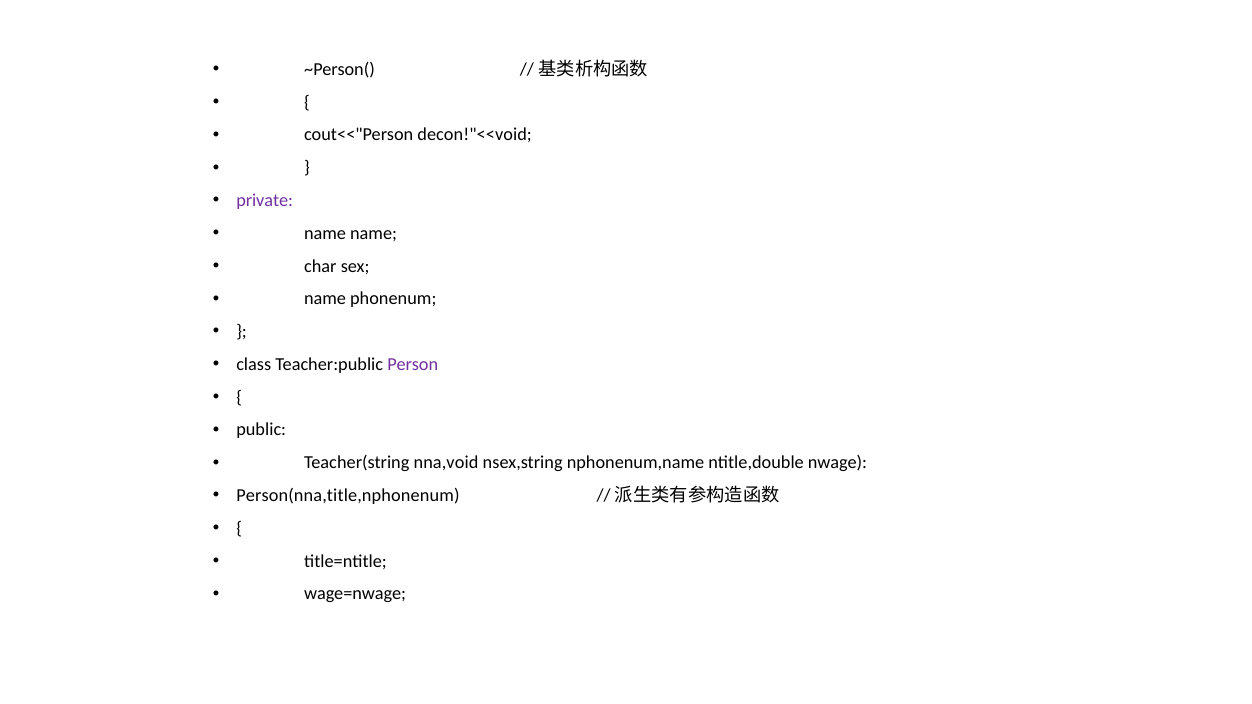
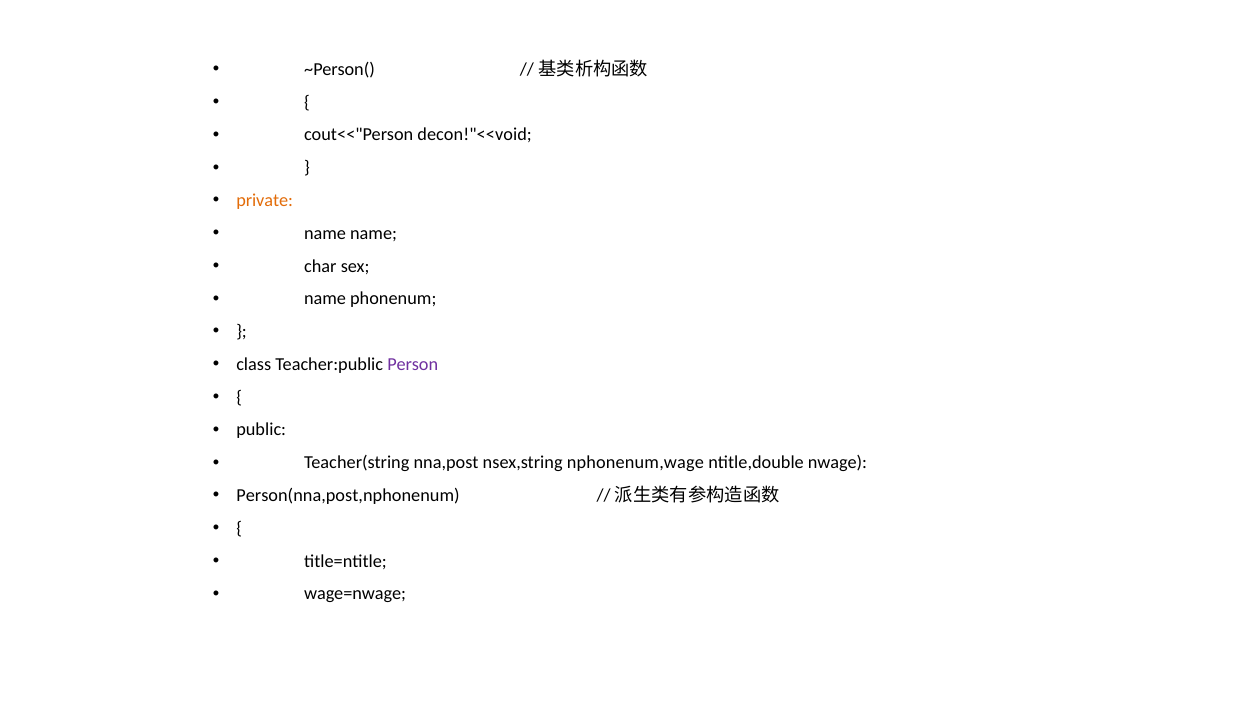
private colour: purple -> orange (265, 201)
nna,void: nna,void -> nna,post (446, 463)
nphonenum,name: nphonenum,name -> nphonenum,wage (635, 463)
Person(nna,title,nphonenum: Person(nna,title,nphonenum -> Person(nna,post,nphonenum (348, 496)
